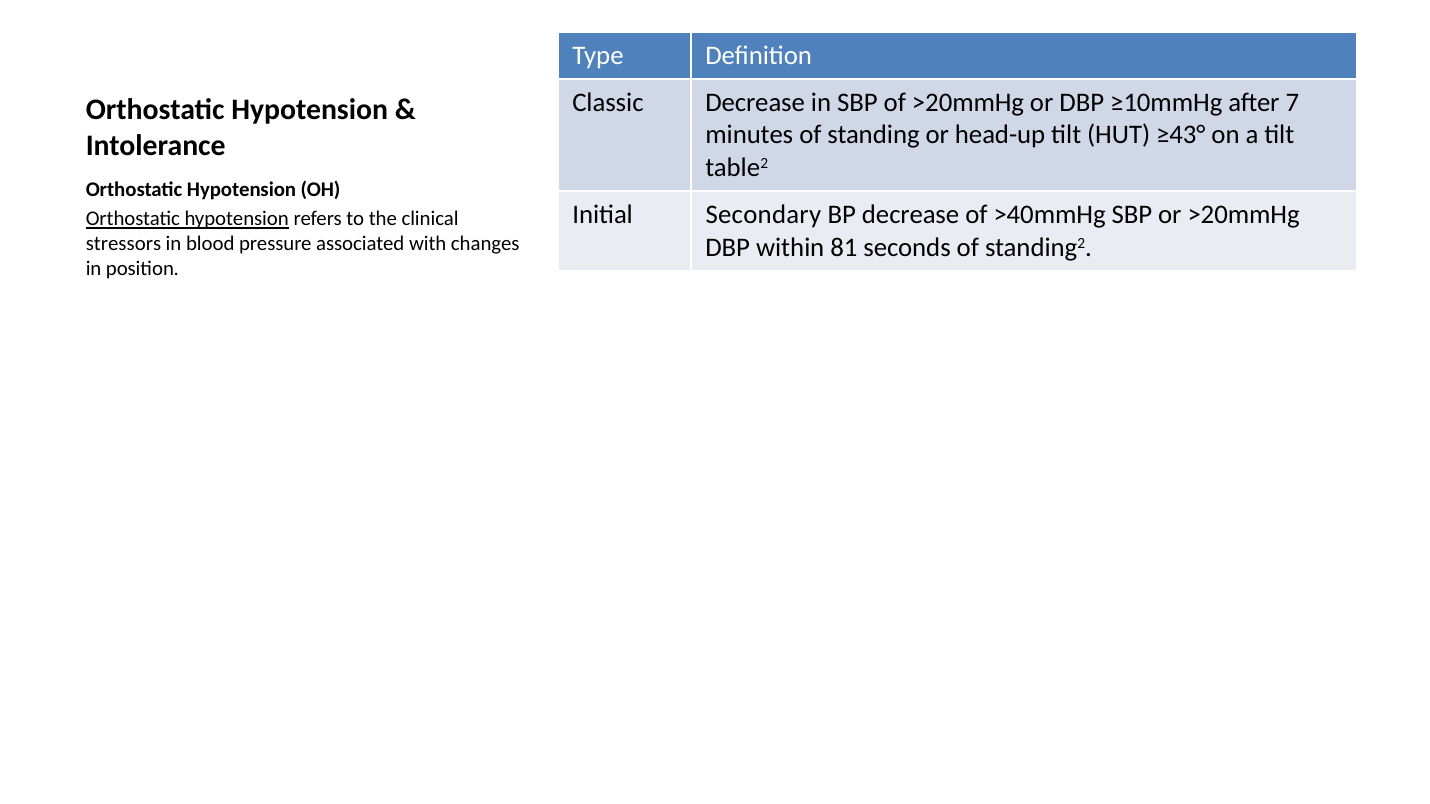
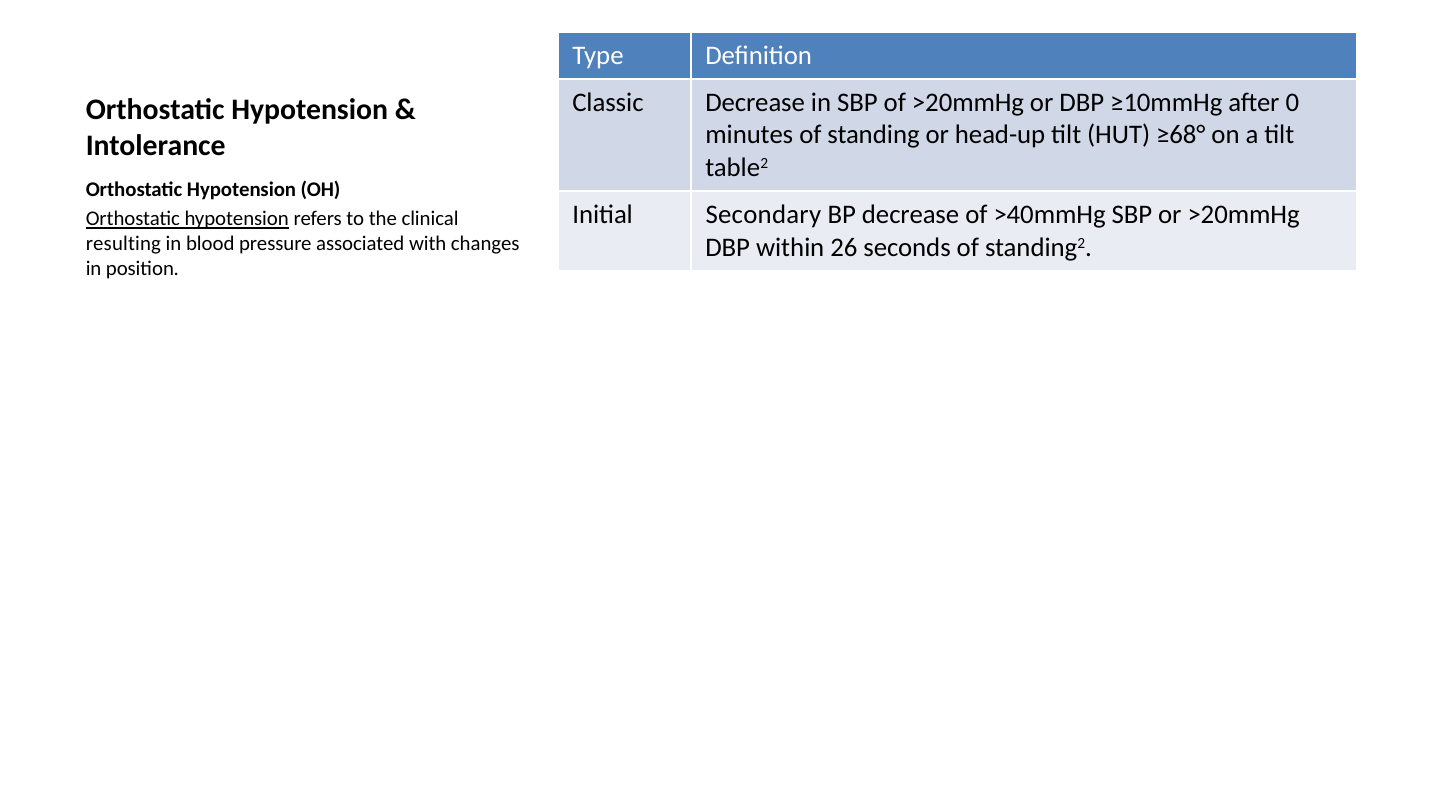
7: 7 -> 0 (1292, 103)
≥43°: ≥43° -> ≥68° (1181, 135)
stressors: stressors -> resulting (123, 244)
81: 81 -> 26 (844, 248)
